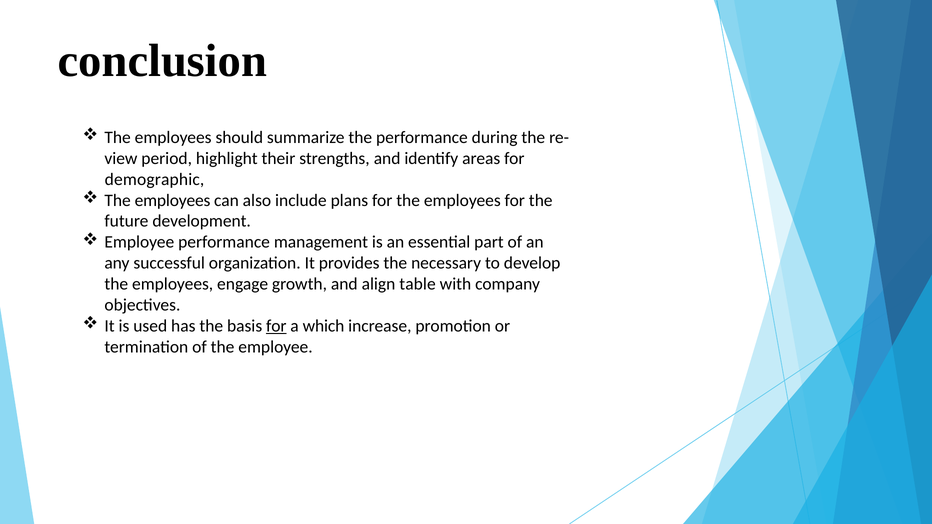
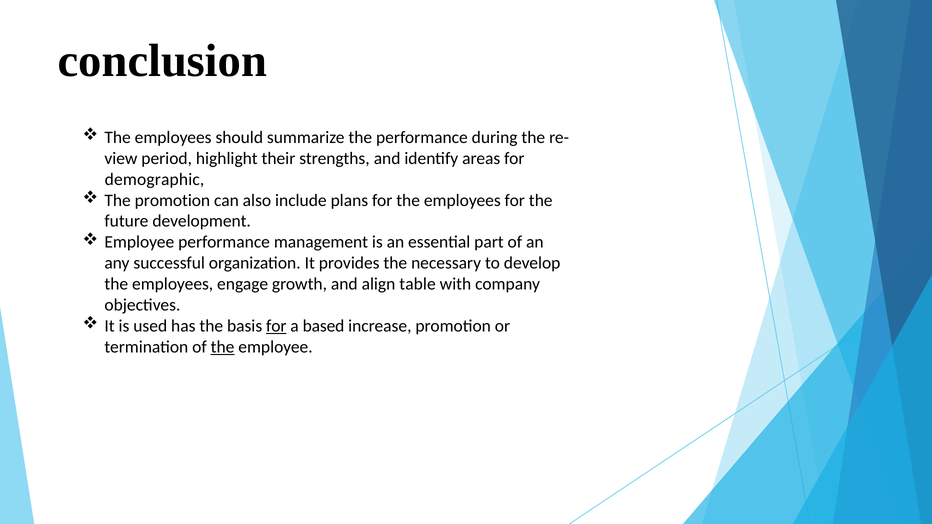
employees: employees -> promotion (172, 200)
which: which -> based (324, 326)
the underline: none -> present (223, 347)
